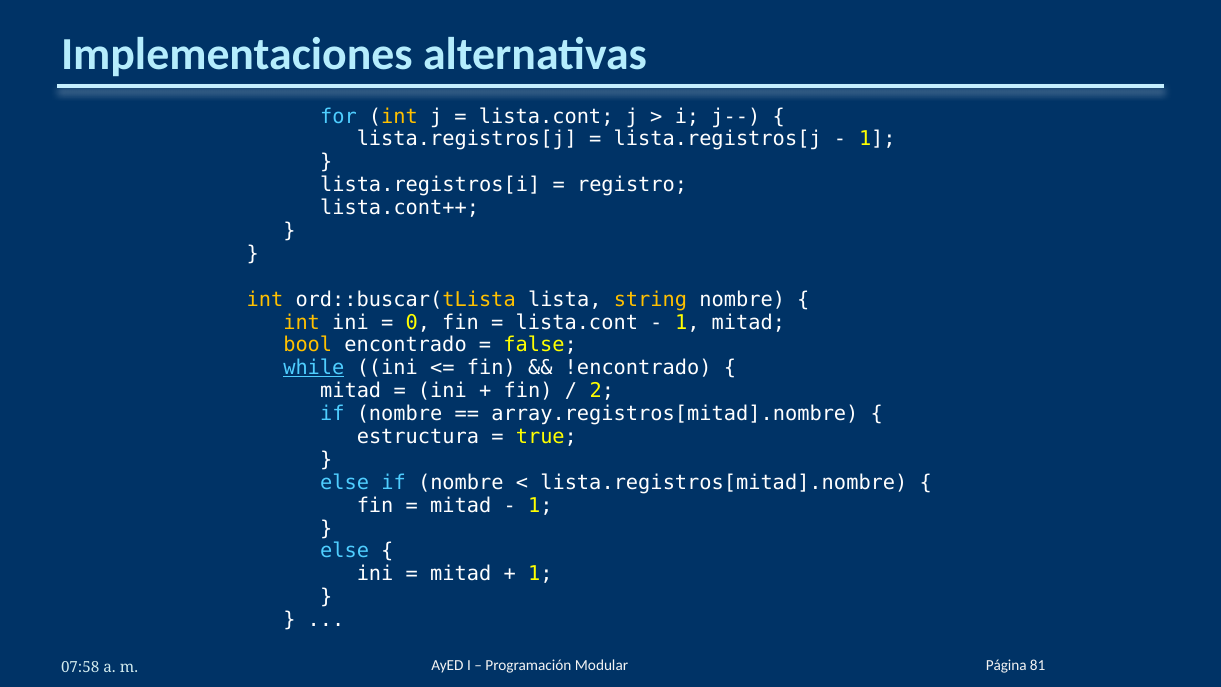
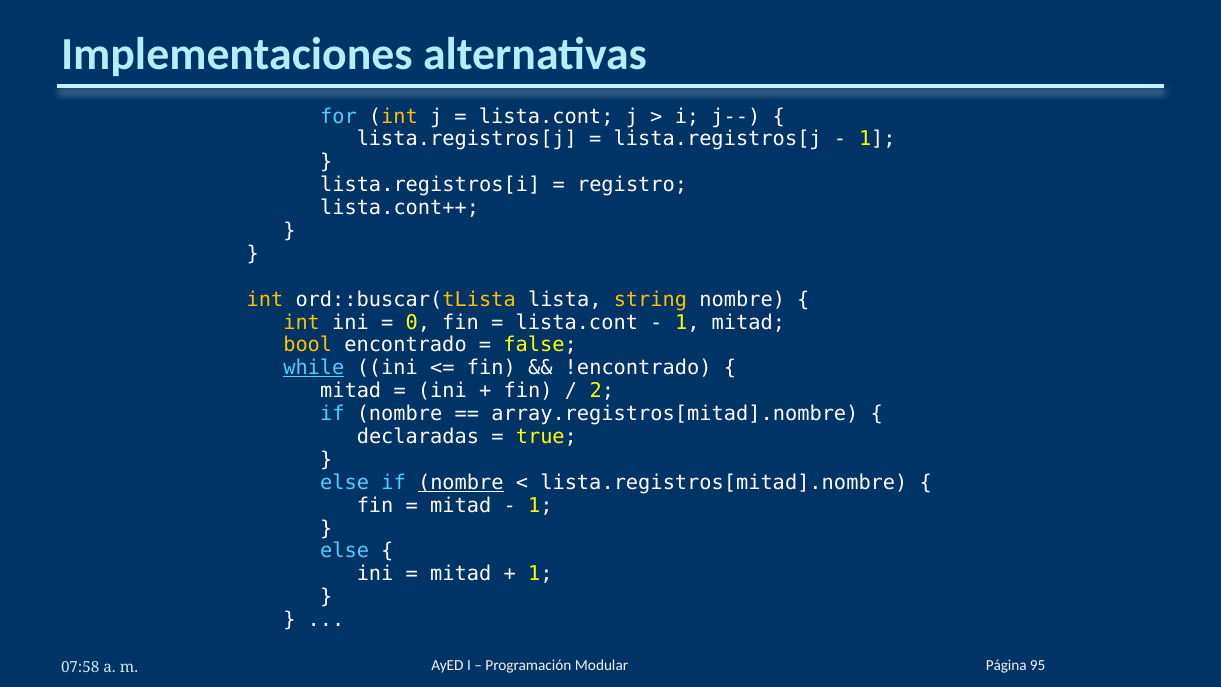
estructura: estructura -> declaradas (418, 437)
nombre underline: none -> present (461, 482)
81: 81 -> 95 (1038, 665)
